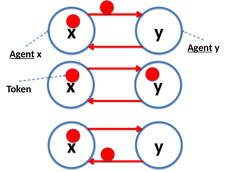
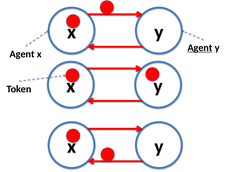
Agent underline: present -> none (22, 54)
